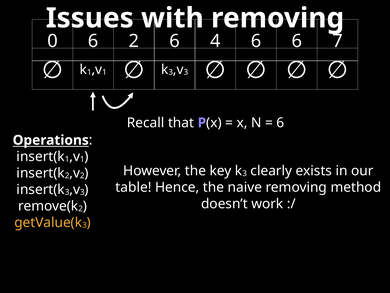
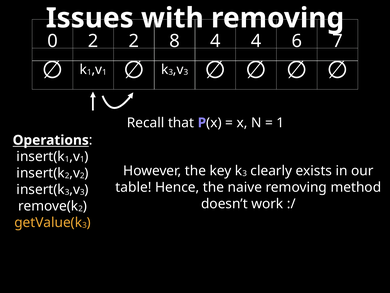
0 6: 6 -> 2 (93, 41)
2 6: 6 -> 8 (175, 41)
4 6: 6 -> 4 (256, 41)
6: 6 -> 1 (280, 123)
